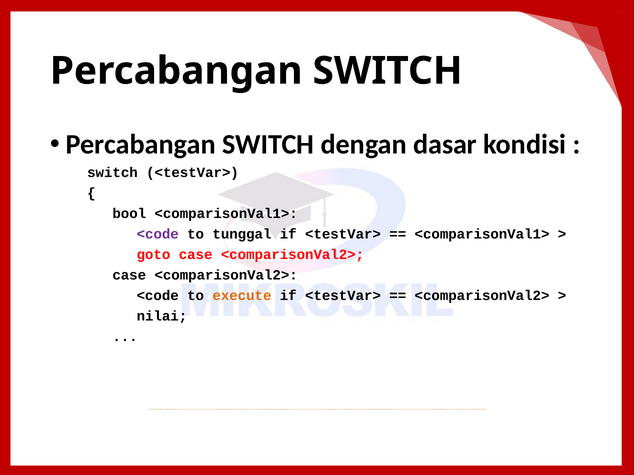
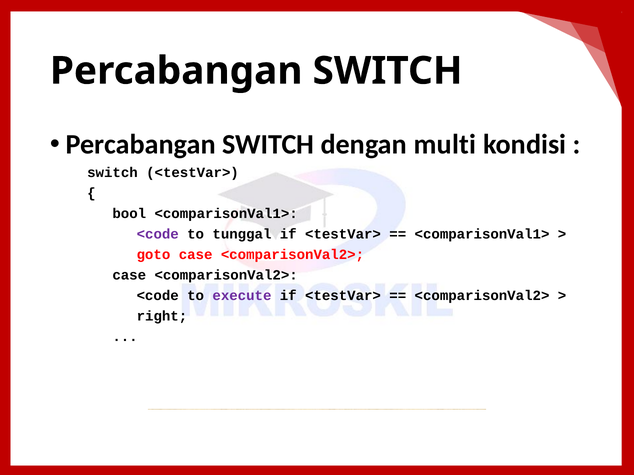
dasar: dasar -> multi (445, 145)
execute colour: orange -> purple (242, 296)
nilai: nilai -> right (162, 316)
